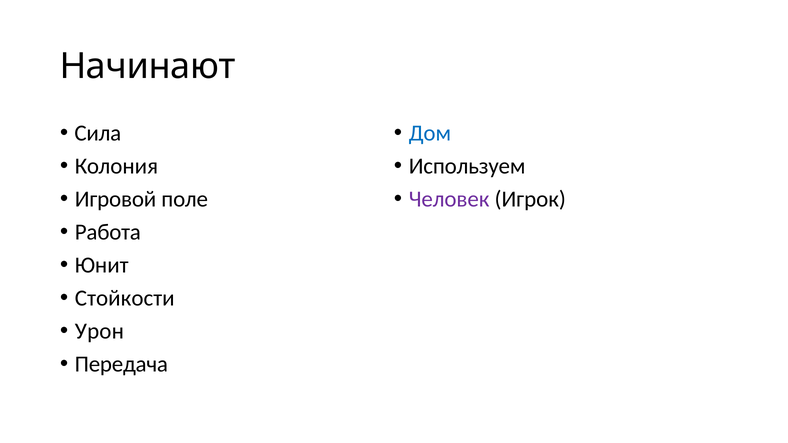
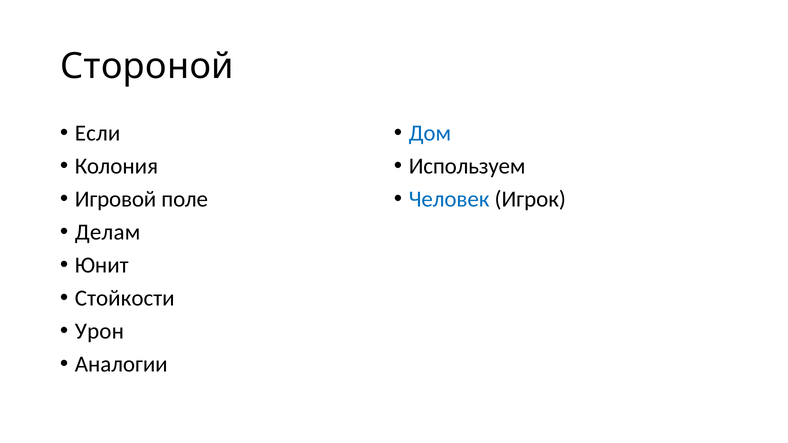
Начинают: Начинают -> Стороной (147, 66)
Сила: Сила -> Если (98, 133)
Человек colour: purple -> blue (449, 199)
Работа: Работа -> Делам (108, 232)
Передача: Передача -> Аналогии (121, 365)
